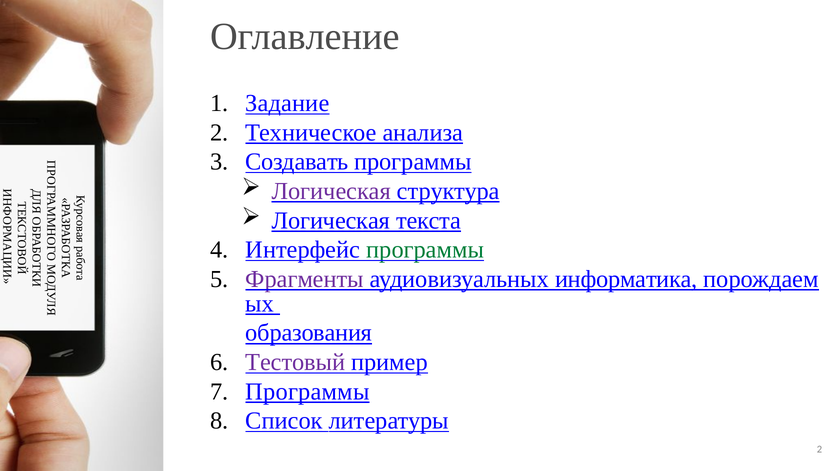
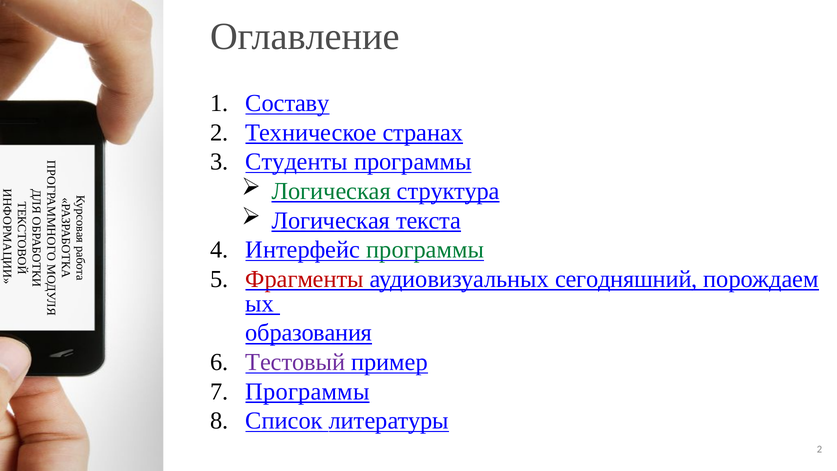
Задание: Задание -> Составу (288, 103)
анализа: анализа -> странах (423, 132)
Создавать: Создавать -> Студенты (297, 162)
Логическая colour: purple -> green (331, 191)
Фрагменты colour: purple -> red (305, 279)
информатика: информатика -> сегодняшний (626, 279)
